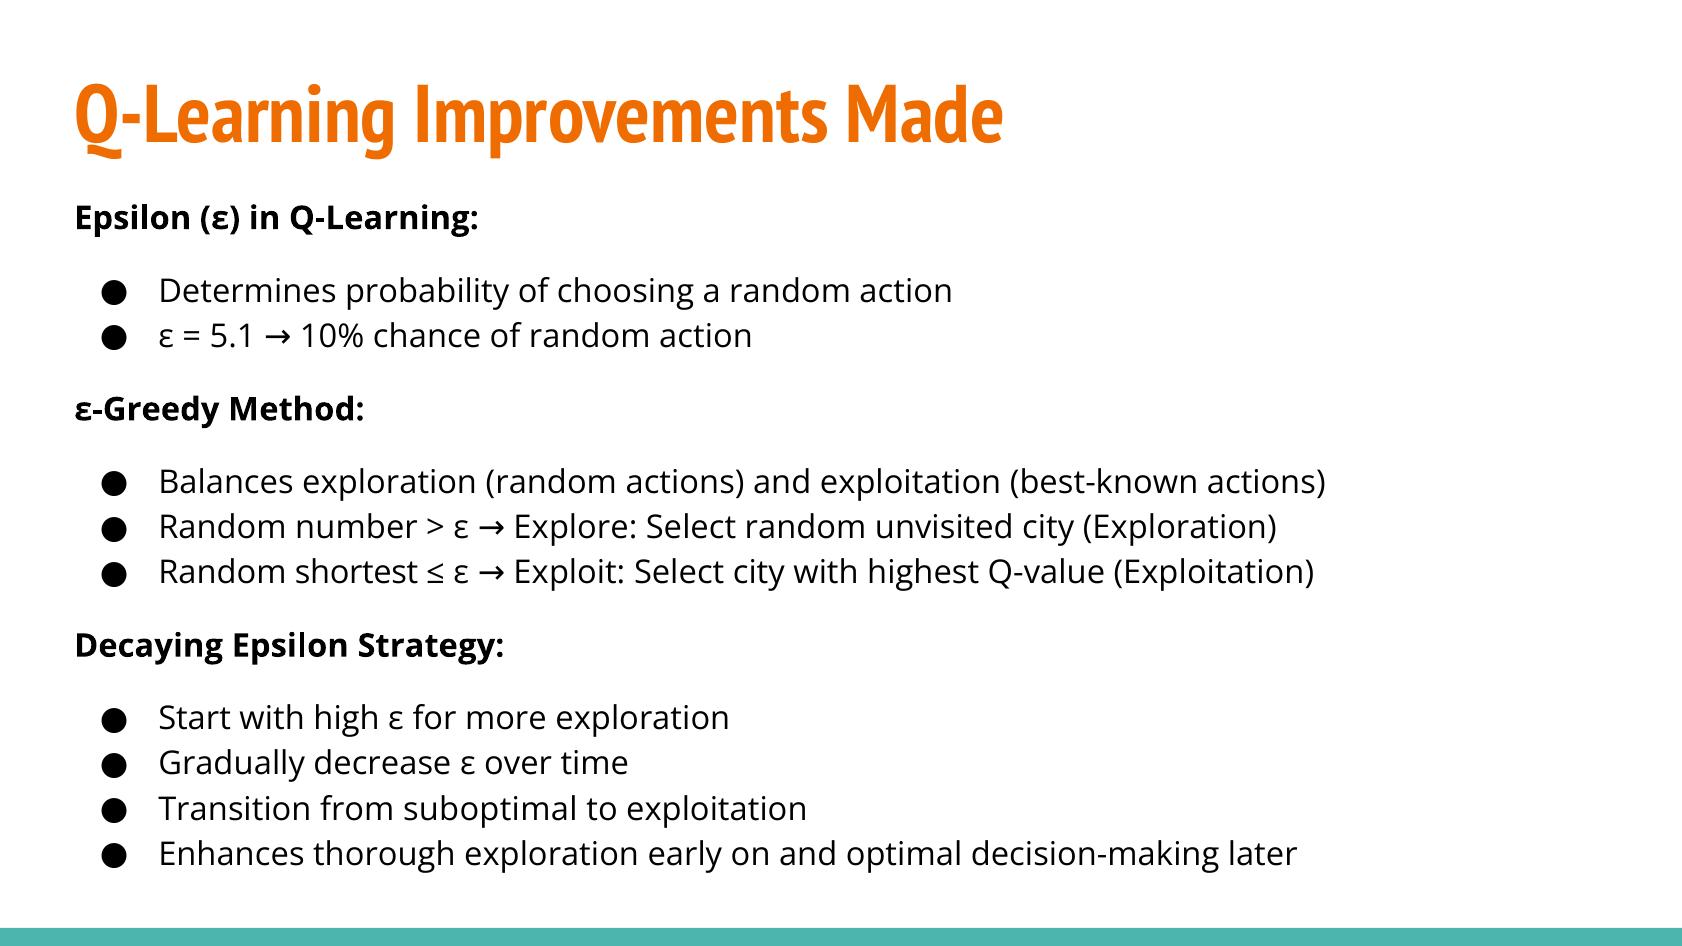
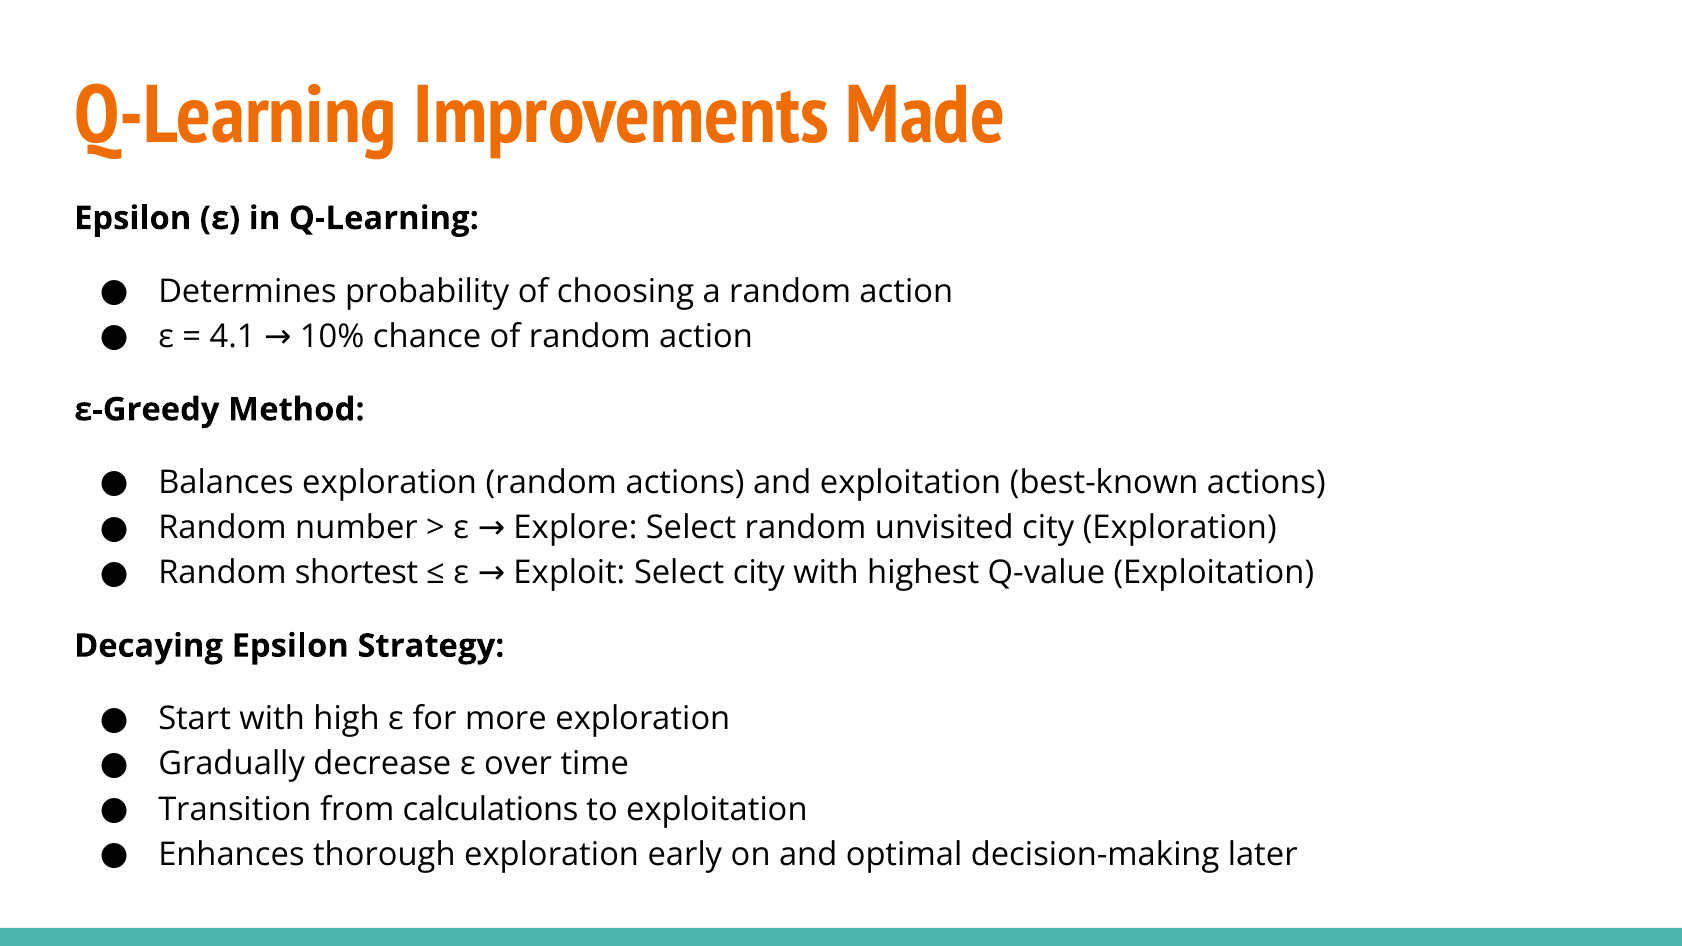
5.1: 5.1 -> 4.1 (233, 337)
suboptimal: suboptimal -> calculations (491, 809)
